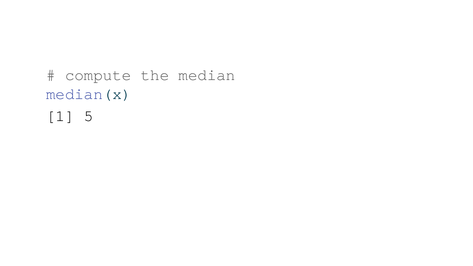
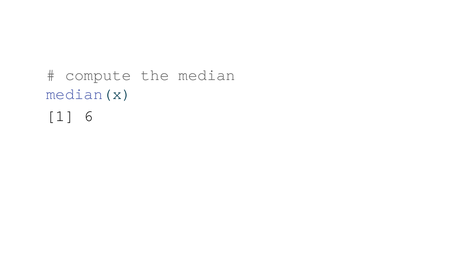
5: 5 -> 6 (89, 116)
